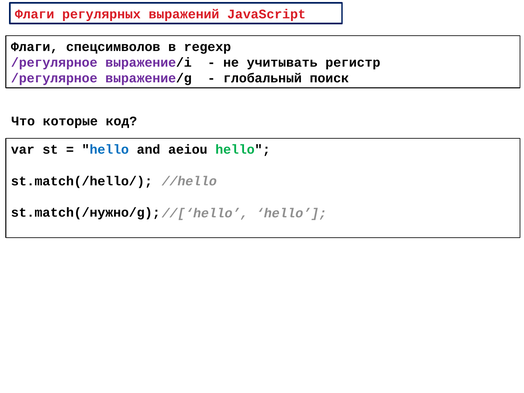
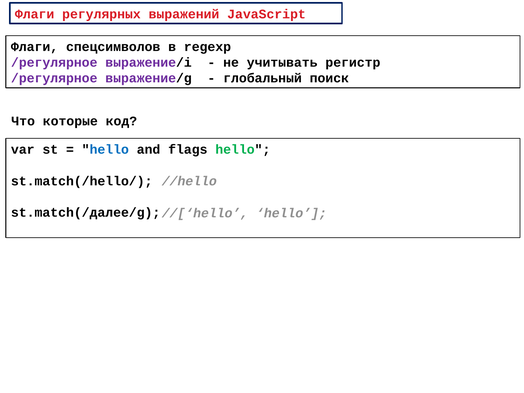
aeiou: aeiou -> flags (188, 150)
st.match(/нужно/g: st.match(/нужно/g -> st.match(/далее/g (86, 213)
